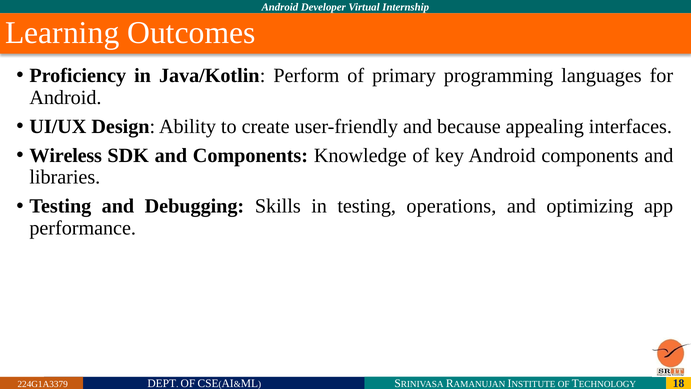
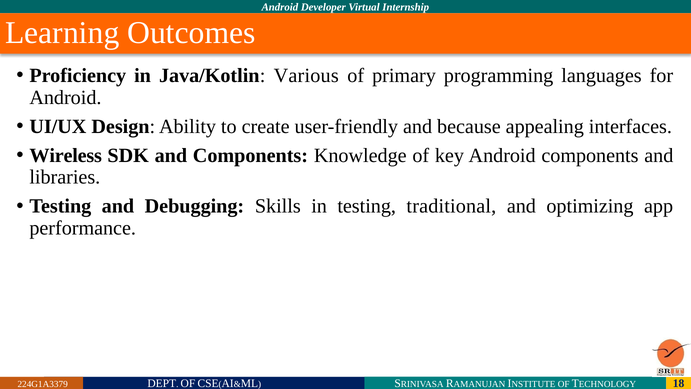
Perform: Perform -> Various (306, 76)
operations: operations -> traditional (451, 206)
